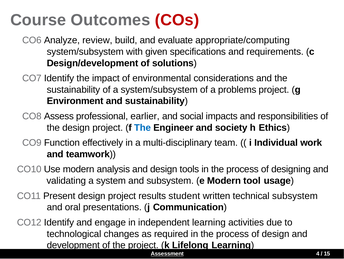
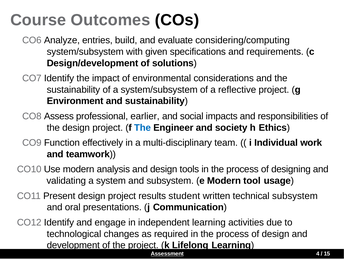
COs colour: red -> black (177, 20)
review: review -> entries (97, 40)
appropriate/computing: appropriate/computing -> considering/computing (243, 40)
problems: problems -> reflective (237, 89)
